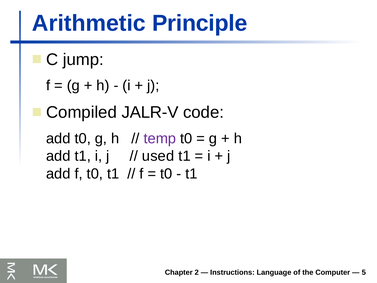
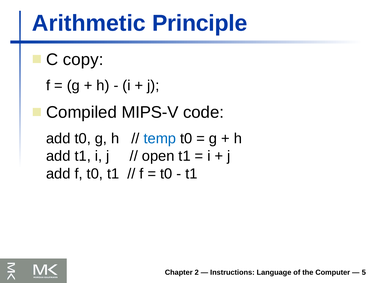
jump: jump -> copy (83, 60)
JALR-V: JALR-V -> MIPS-V (150, 112)
temp colour: purple -> blue (160, 138)
used: used -> open (158, 156)
